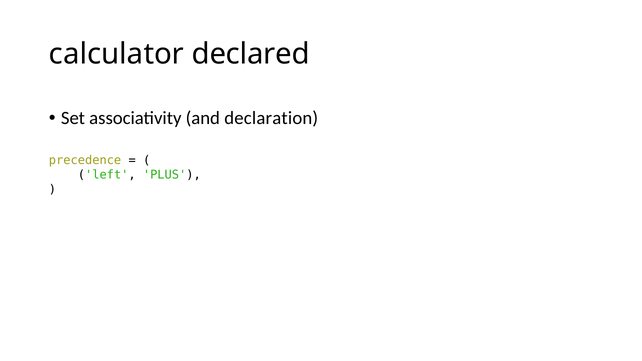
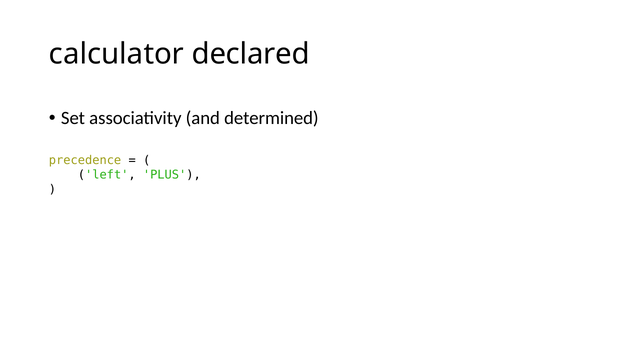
declaration: declaration -> determined (271, 118)
